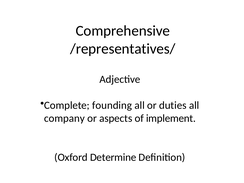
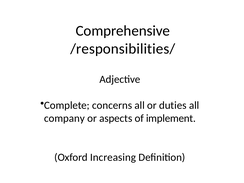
/representatives/: /representatives/ -> /responsibilities/ (123, 49)
founding: founding -> concerns (112, 105)
Determine: Determine -> Increasing (113, 157)
